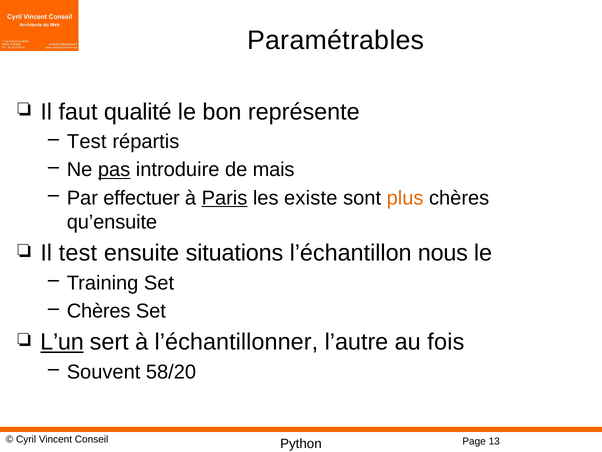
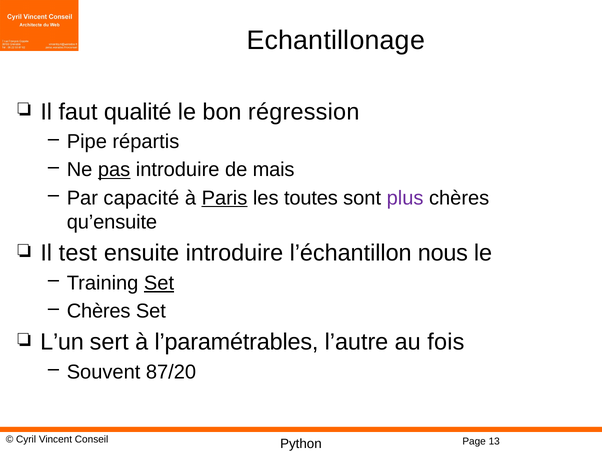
Paramétrables: Paramétrables -> Echantillonage (336, 40)
représente: représente -> régression (304, 112)
Test: Test -> Pipe (87, 142)
effectuer: effectuer -> capacité (141, 198)
existe: existe -> toutes (311, 198)
plus colour: orange -> purple (405, 198)
ensuite situations: situations -> introduire (234, 253)
Set underline: none -> present (159, 283)
L’un underline: present -> none (62, 342)
l’échantillonner: l’échantillonner -> l’paramétrables (236, 342)
58/20: 58/20 -> 87/20 (171, 372)
